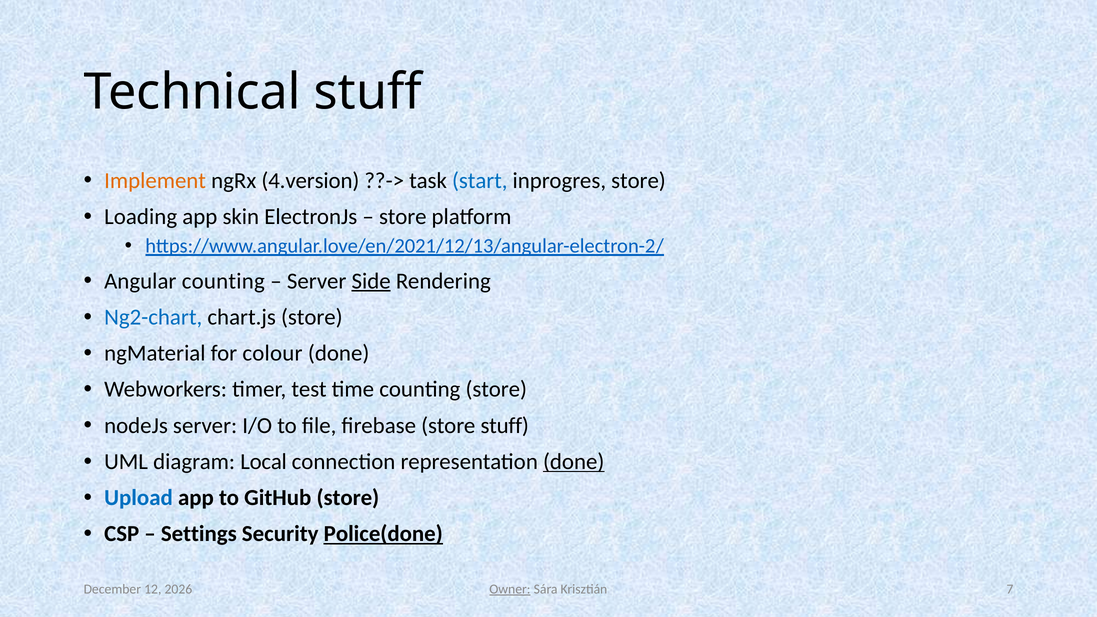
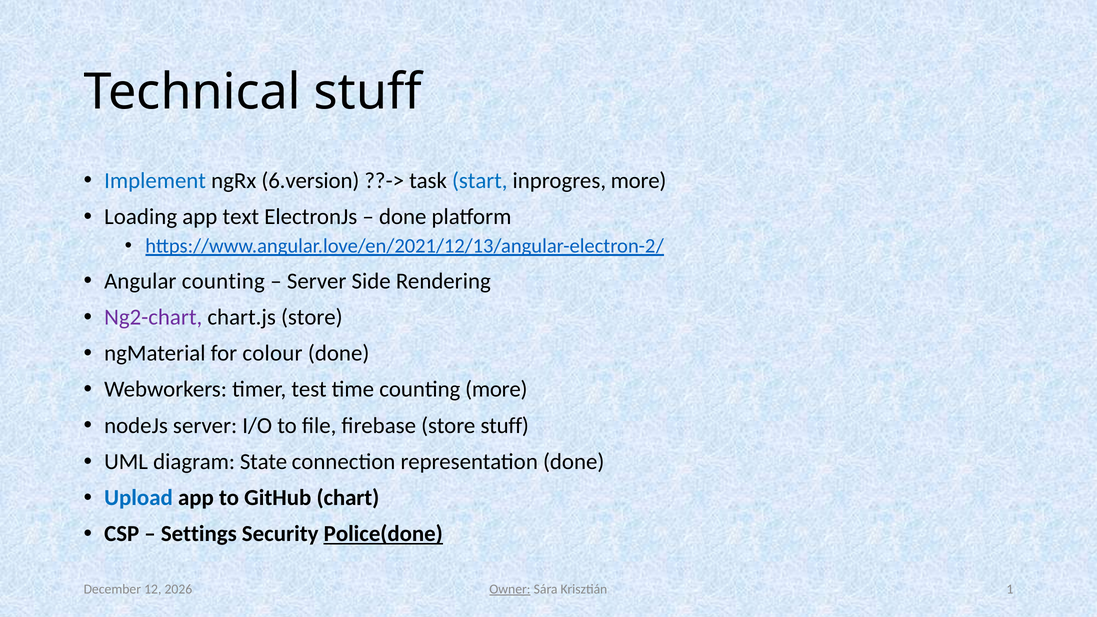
Implement colour: orange -> blue (155, 181)
4.version: 4.version -> 6.version (310, 181)
inprogres store: store -> more (639, 181)
skin: skin -> text (241, 217)
store: store -> done (403, 217)
Side underline: present -> none (371, 281)
Ng2-chart colour: blue -> purple (153, 317)
counting store: store -> more (496, 389)
Local: Local -> State (264, 462)
done underline: present -> none (574, 462)
GitHub store: store -> chart (348, 498)
7: 7 -> 1 (1010, 589)
